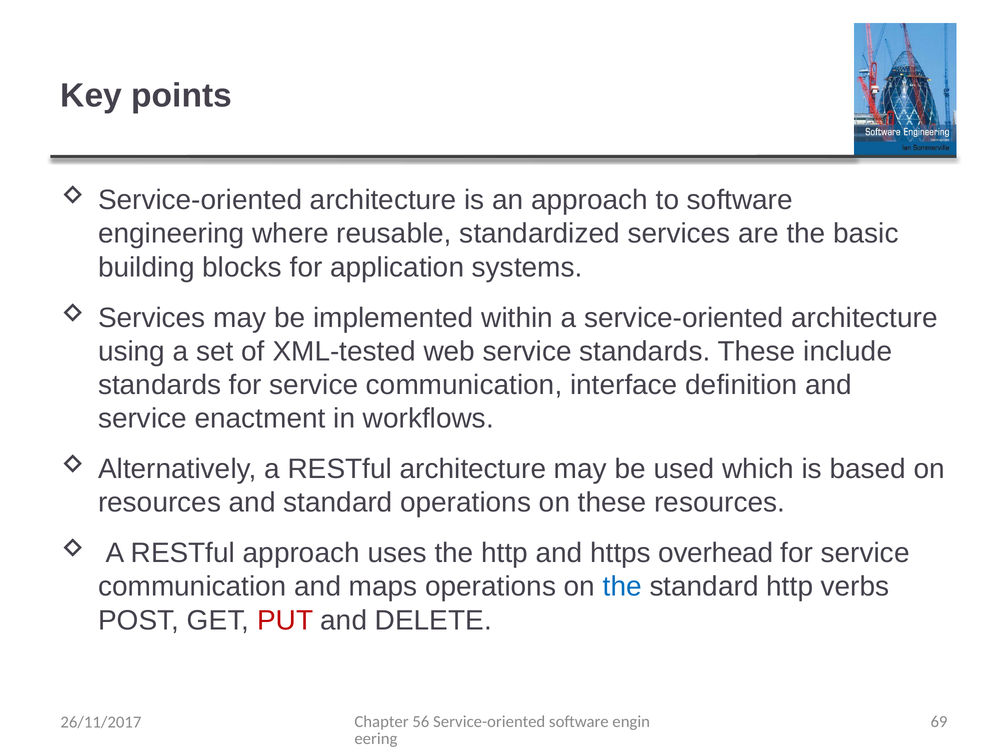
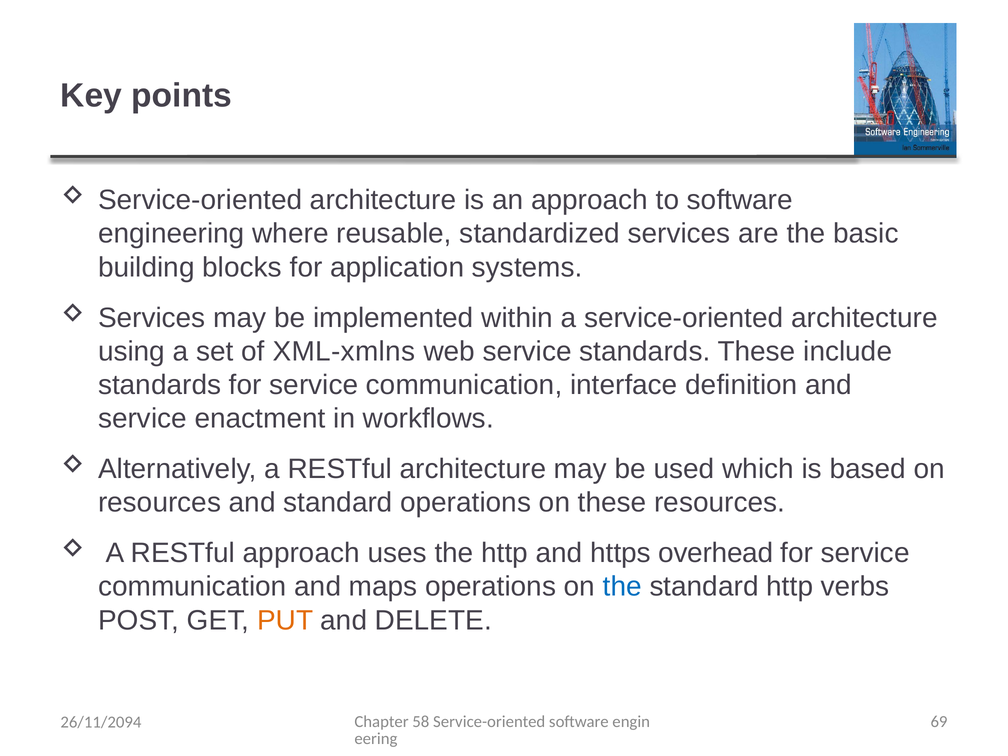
XML-tested: XML-tested -> XML-xmlns (344, 351)
PUT colour: red -> orange (285, 620)
56: 56 -> 58 (421, 722)
26/11/2017: 26/11/2017 -> 26/11/2094 (101, 722)
